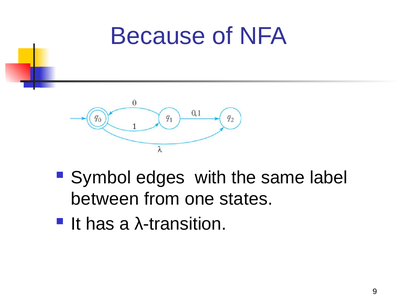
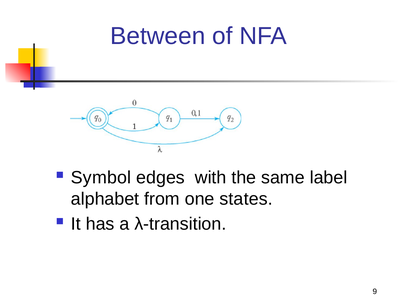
Because: Because -> Between (158, 36)
between: between -> alphabet (105, 199)
